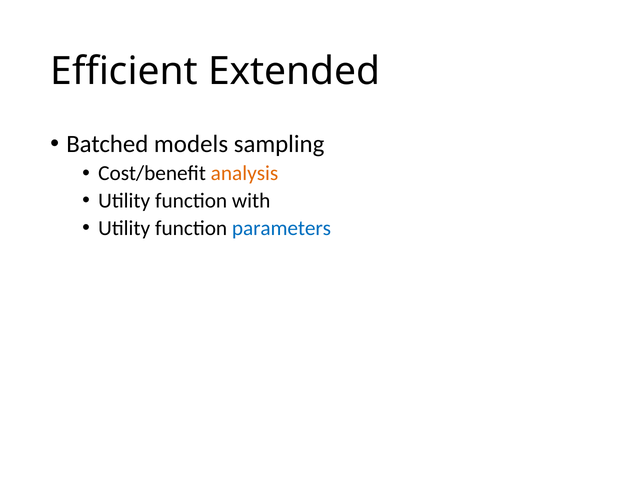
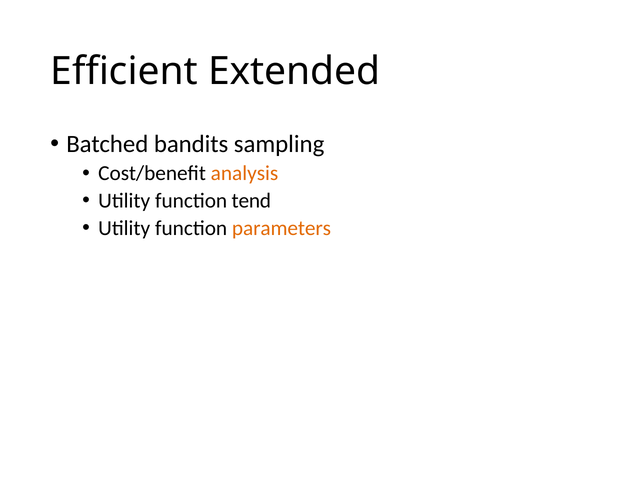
models: models -> bandits (191, 144)
with: with -> tend (251, 201)
parameters colour: blue -> orange (282, 228)
